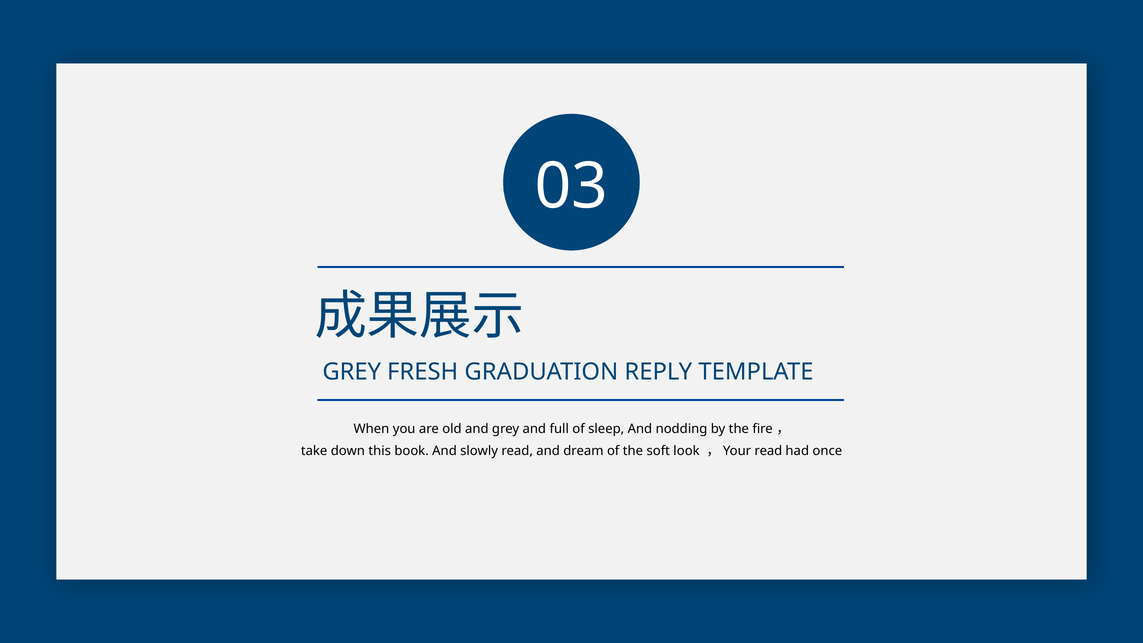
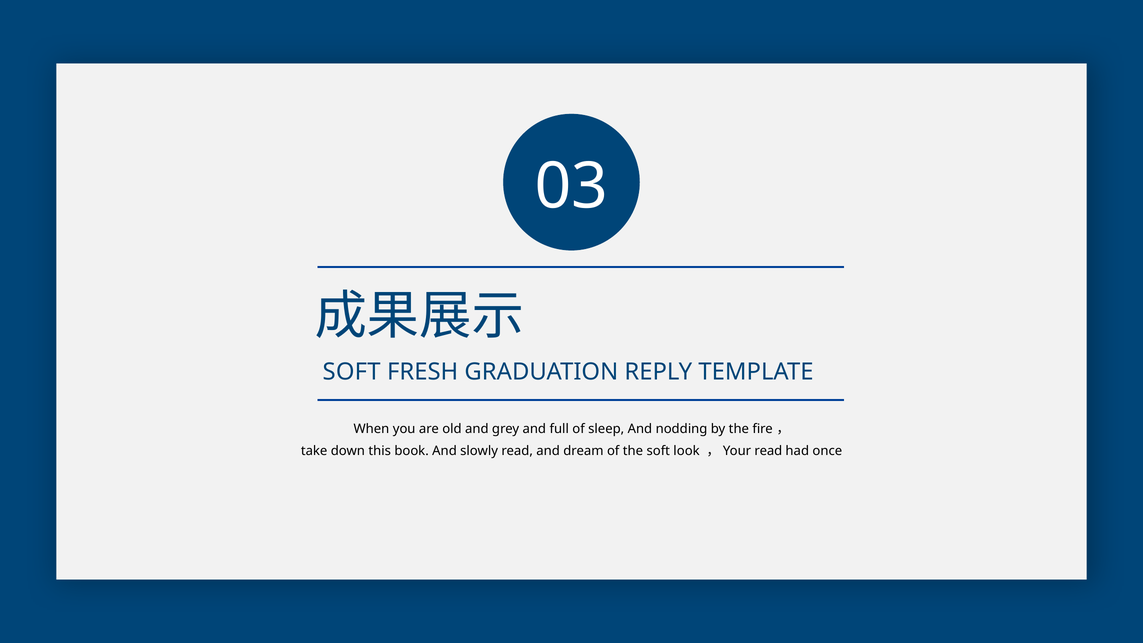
GREY: GREY -> SOFT (352, 372)
